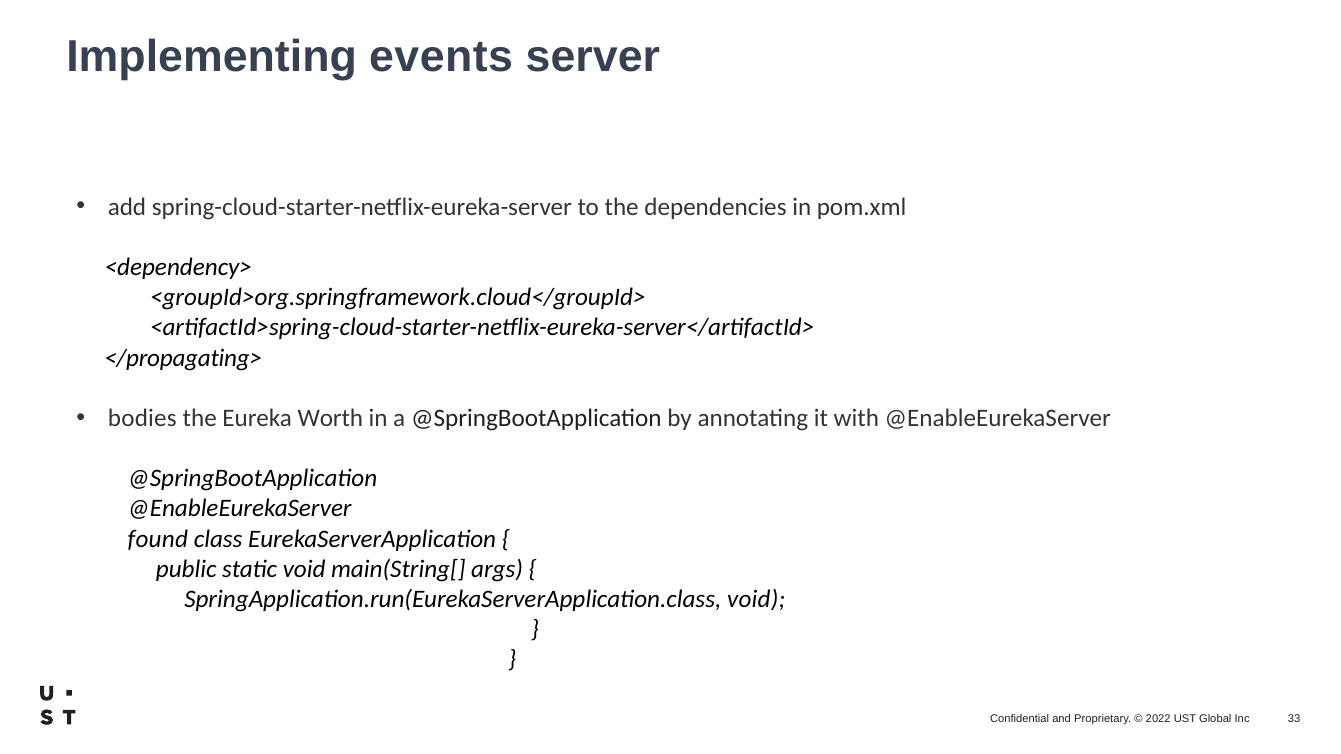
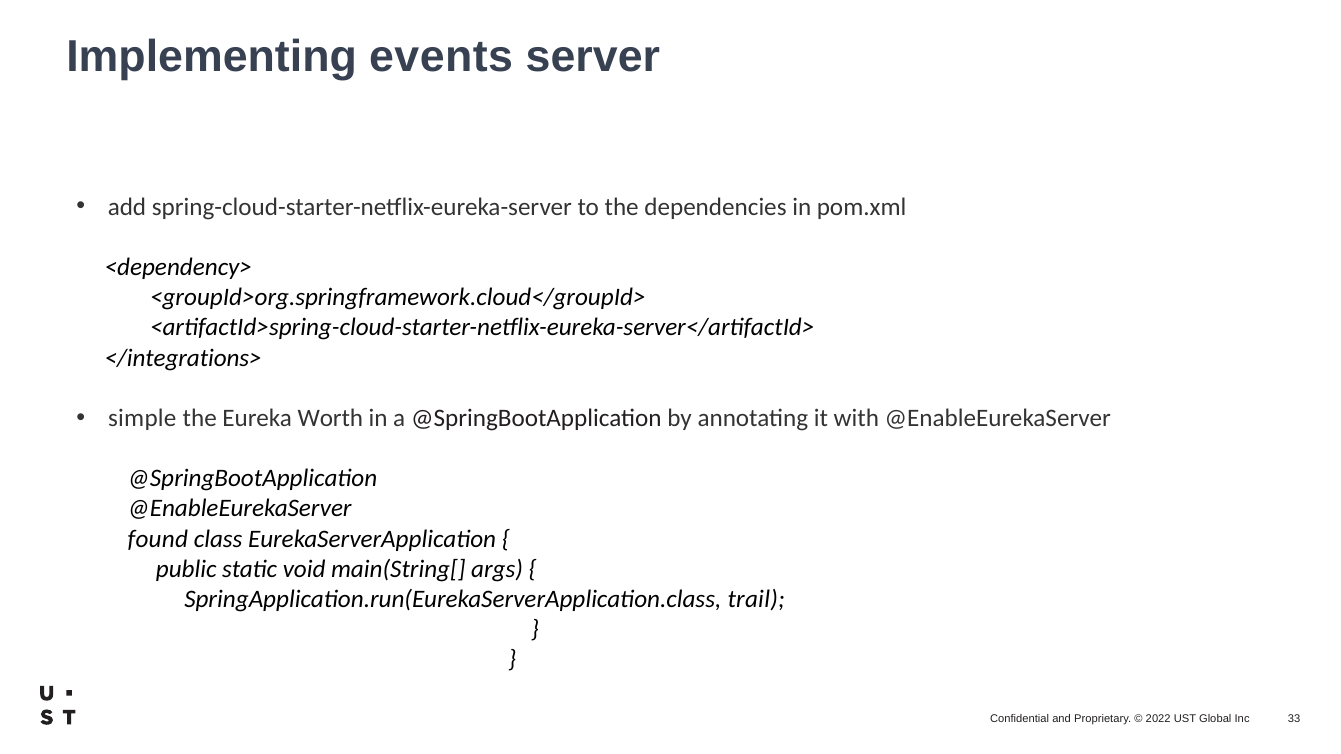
</propagating>: </propagating> -> </integrations> (183, 358)
bodies: bodies -> simple (142, 418)
SpringApplication.run(EurekaServerApplication.class void: void -> trail (756, 599)
